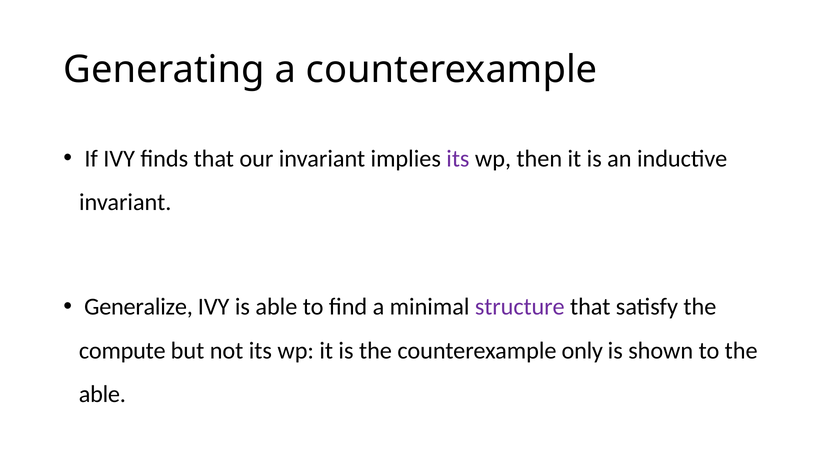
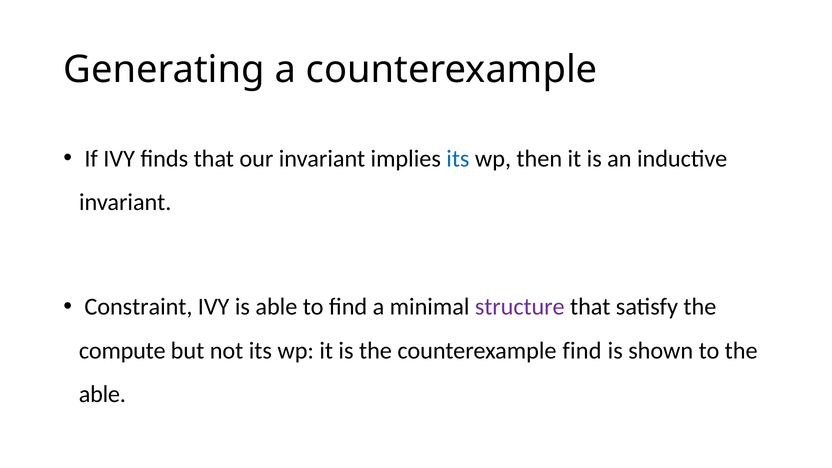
its colour: purple -> blue (458, 159)
Generalize: Generalize -> Constraint (138, 307)
counterexample only: only -> find (582, 351)
